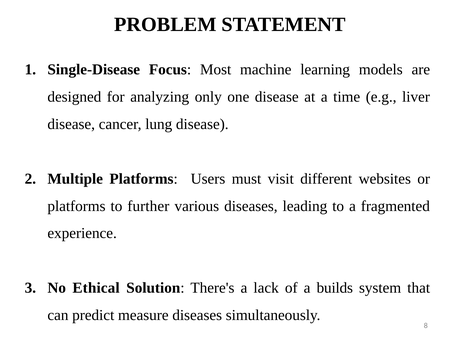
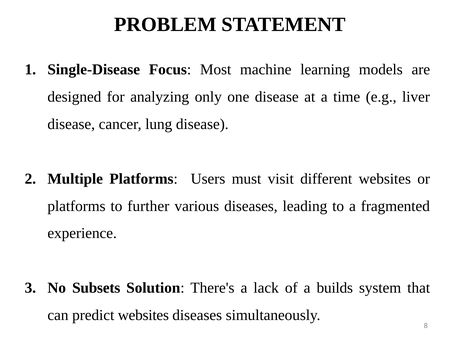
Ethical: Ethical -> Subsets (96, 288)
predict measure: measure -> websites (143, 315)
